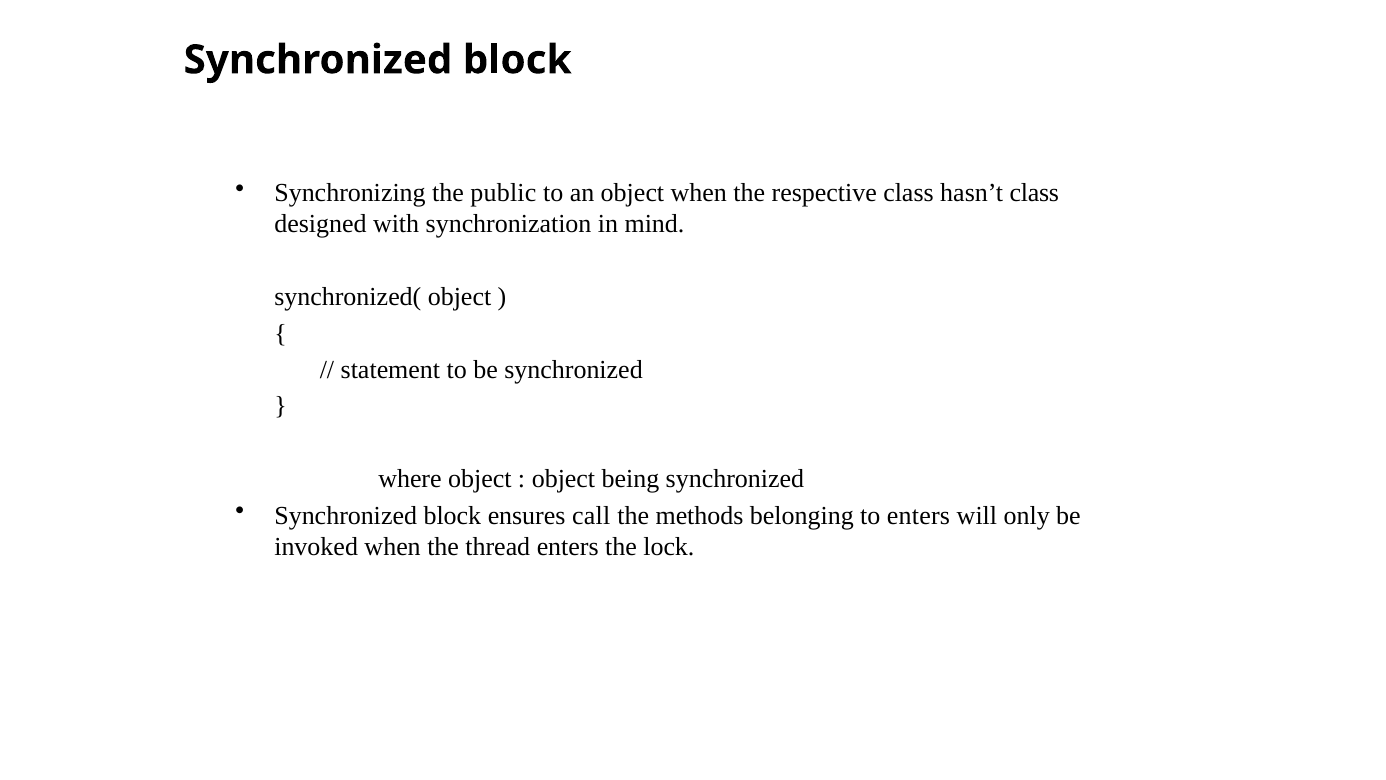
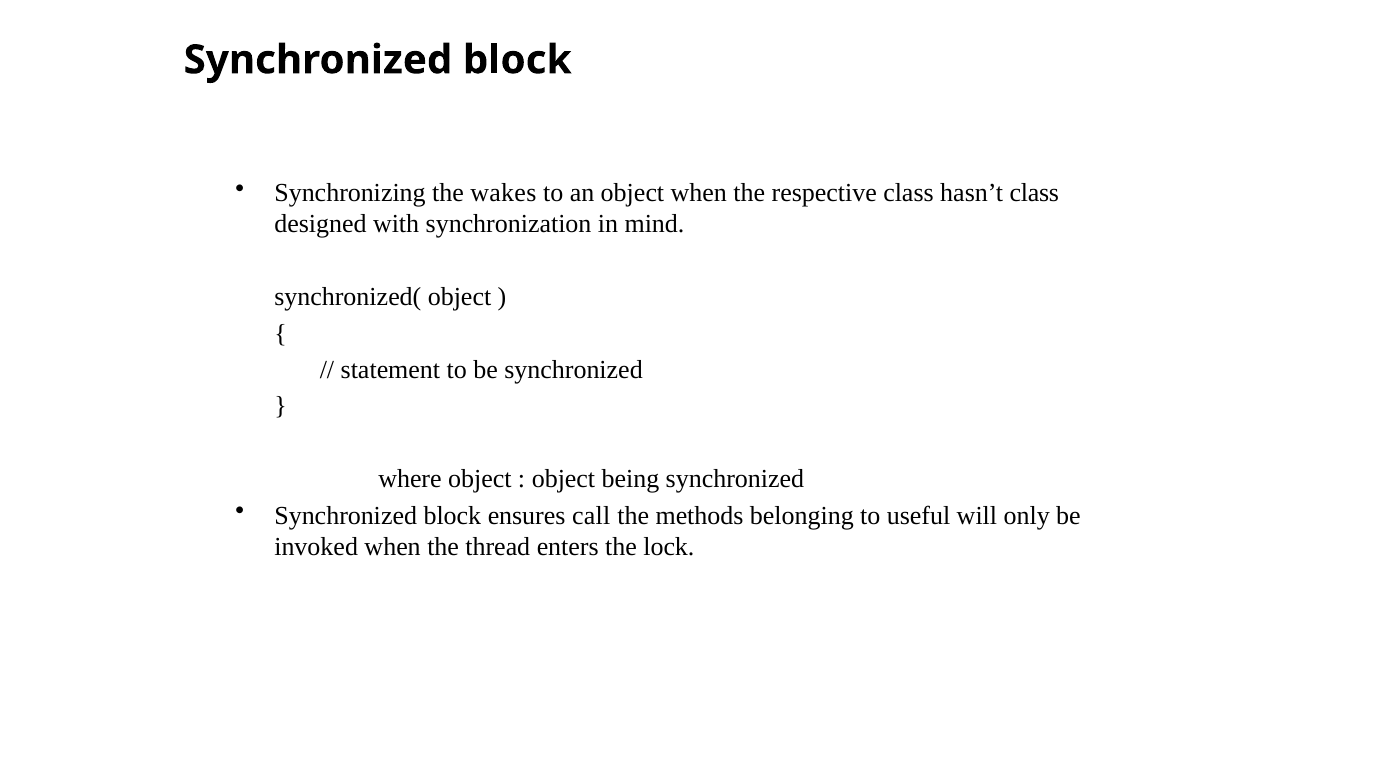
public: public -> wakes (503, 193)
to enters: enters -> useful (919, 515)
